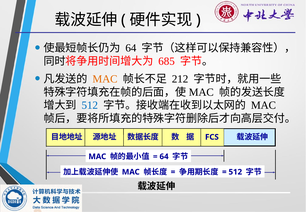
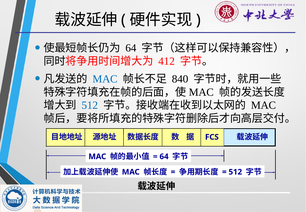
685: 685 -> 412 (167, 61)
MAC colour: orange -> blue (105, 79)
212: 212 -> 840 (180, 79)
